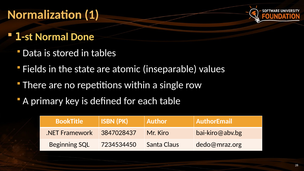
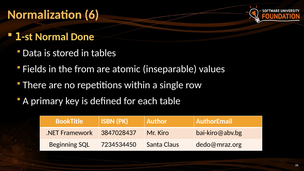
1: 1 -> 6 (92, 15)
state: state -> from (84, 69)
